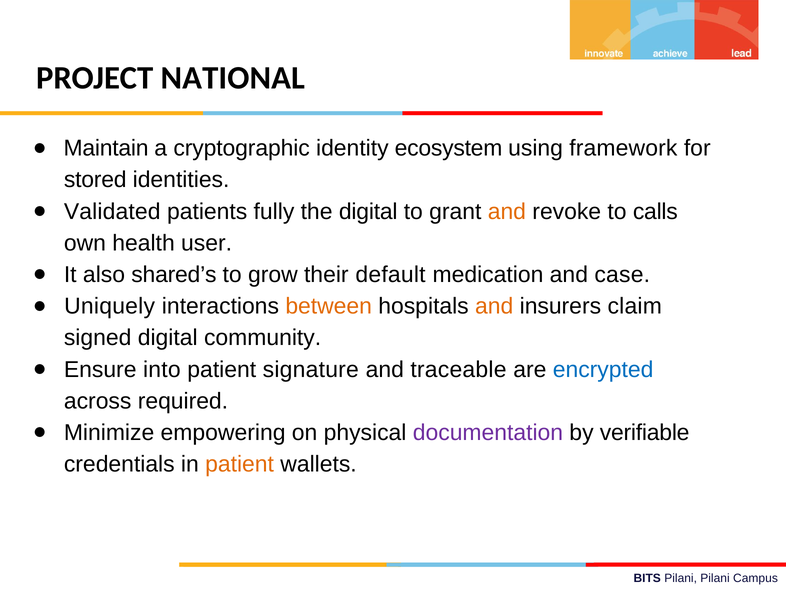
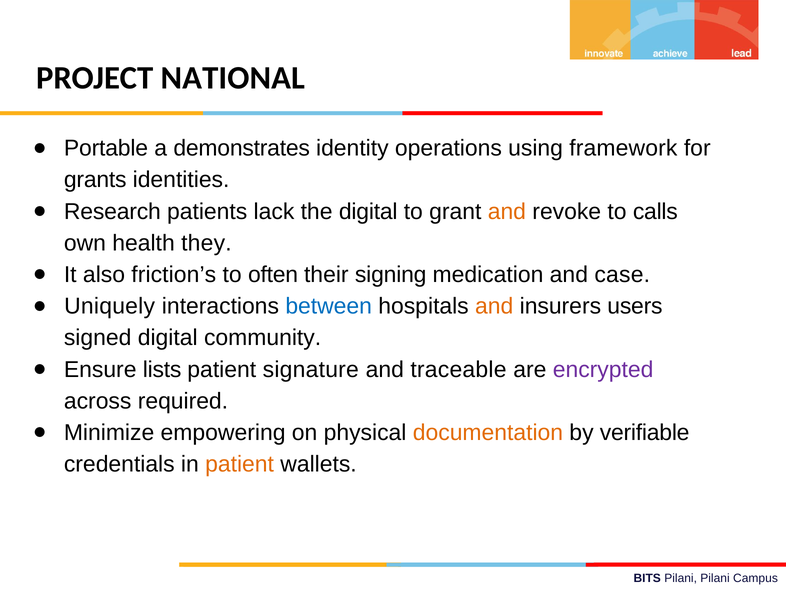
Maintain: Maintain -> Portable (106, 148)
cryptographic: cryptographic -> demonstrates (242, 148)
ecosystem: ecosystem -> operations (448, 148)
stored: stored -> grants (95, 180)
Validated: Validated -> Research (112, 212)
fully: fully -> lack (274, 212)
user: user -> they (206, 243)
shared’s: shared’s -> friction’s (174, 275)
grow: grow -> often (273, 275)
default: default -> signing (391, 275)
between colour: orange -> blue (329, 307)
claim: claim -> users (635, 307)
into: into -> lists (162, 370)
encrypted colour: blue -> purple (603, 370)
documentation colour: purple -> orange (488, 433)
